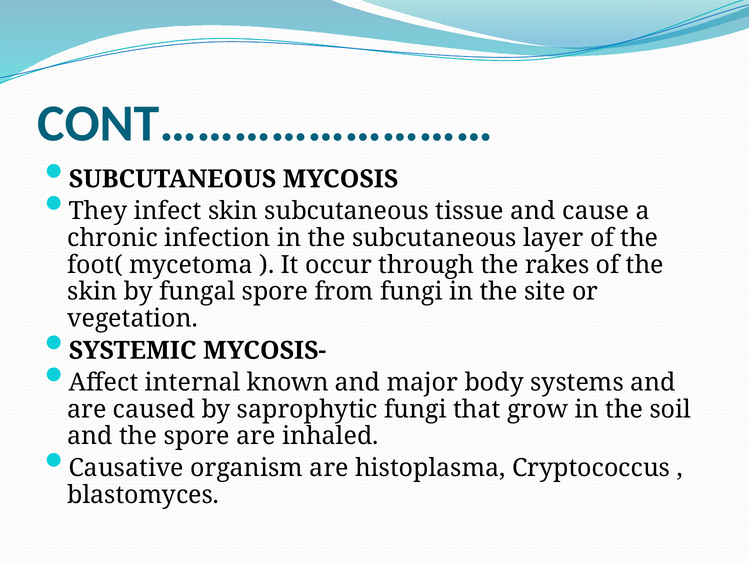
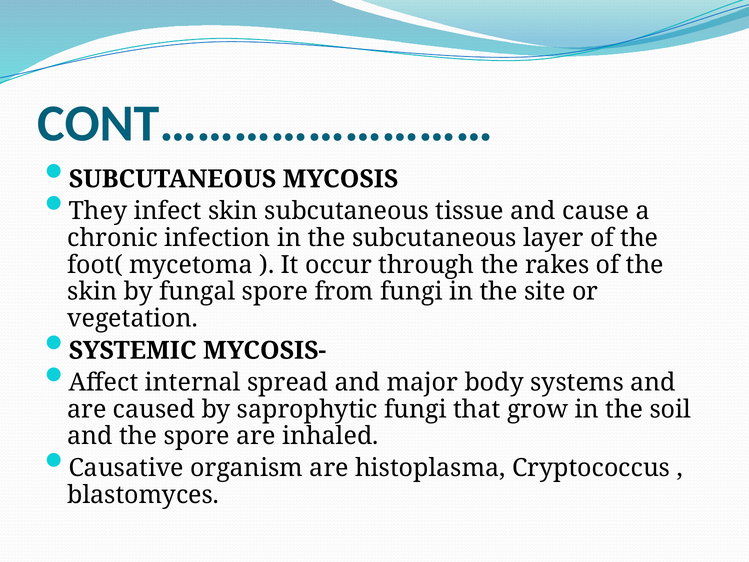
known: known -> spread (288, 382)
